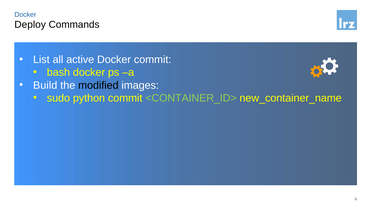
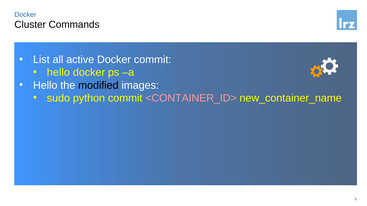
Deploy: Deploy -> Cluster (30, 25)
bash: bash -> hello (58, 73)
Build: Build -> Hello (45, 85)
<CONTAINER_ID> colour: light green -> pink (191, 98)
